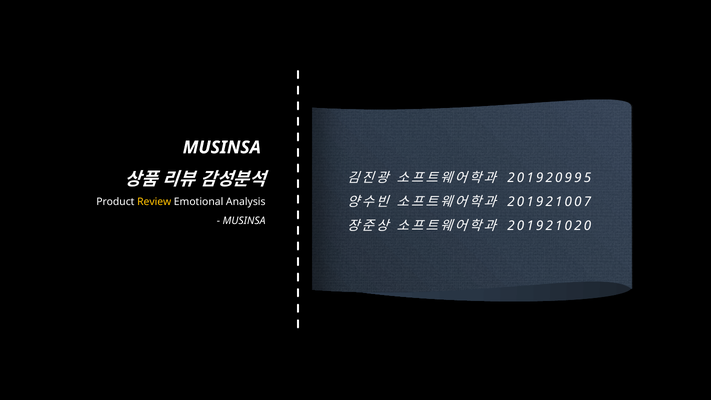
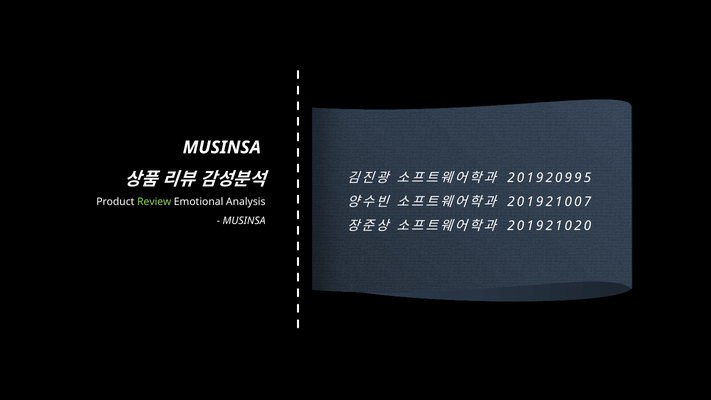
Review colour: yellow -> light green (154, 202)
